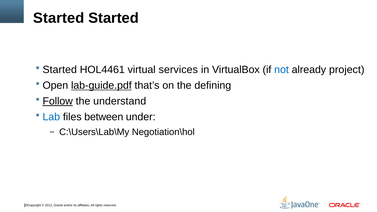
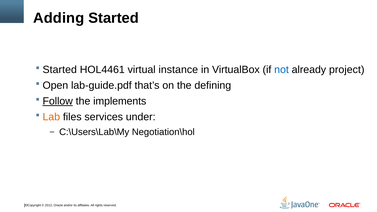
Started: Started -> Adding (59, 18)
services: services -> instance (178, 70)
lab-guide.pdf underline: present -> none (101, 85)
understand: understand -> implements (120, 101)
Lab colour: blue -> orange (51, 117)
between: between -> services (104, 117)
